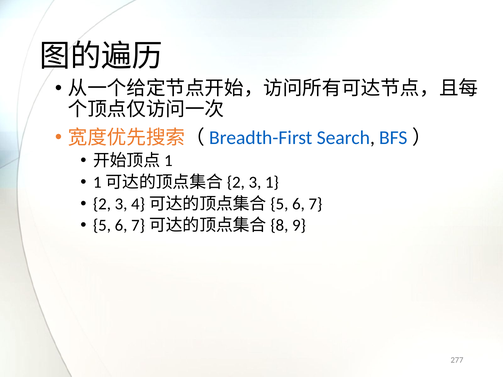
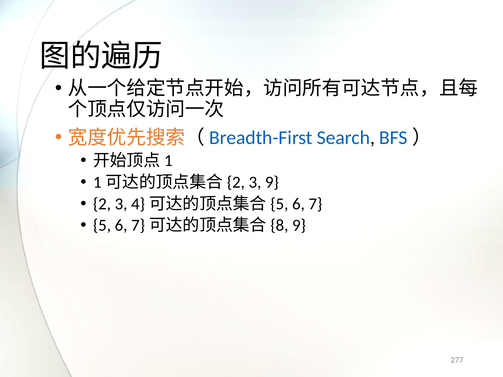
3 1: 1 -> 9 (272, 182)
